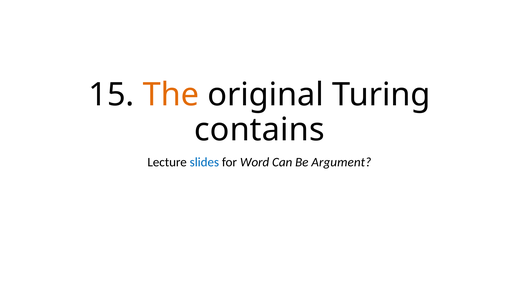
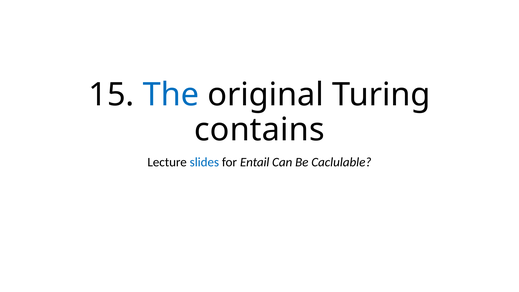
The colour: orange -> blue (171, 95)
Word: Word -> Entail (255, 162)
Argument: Argument -> Caclulable (341, 162)
